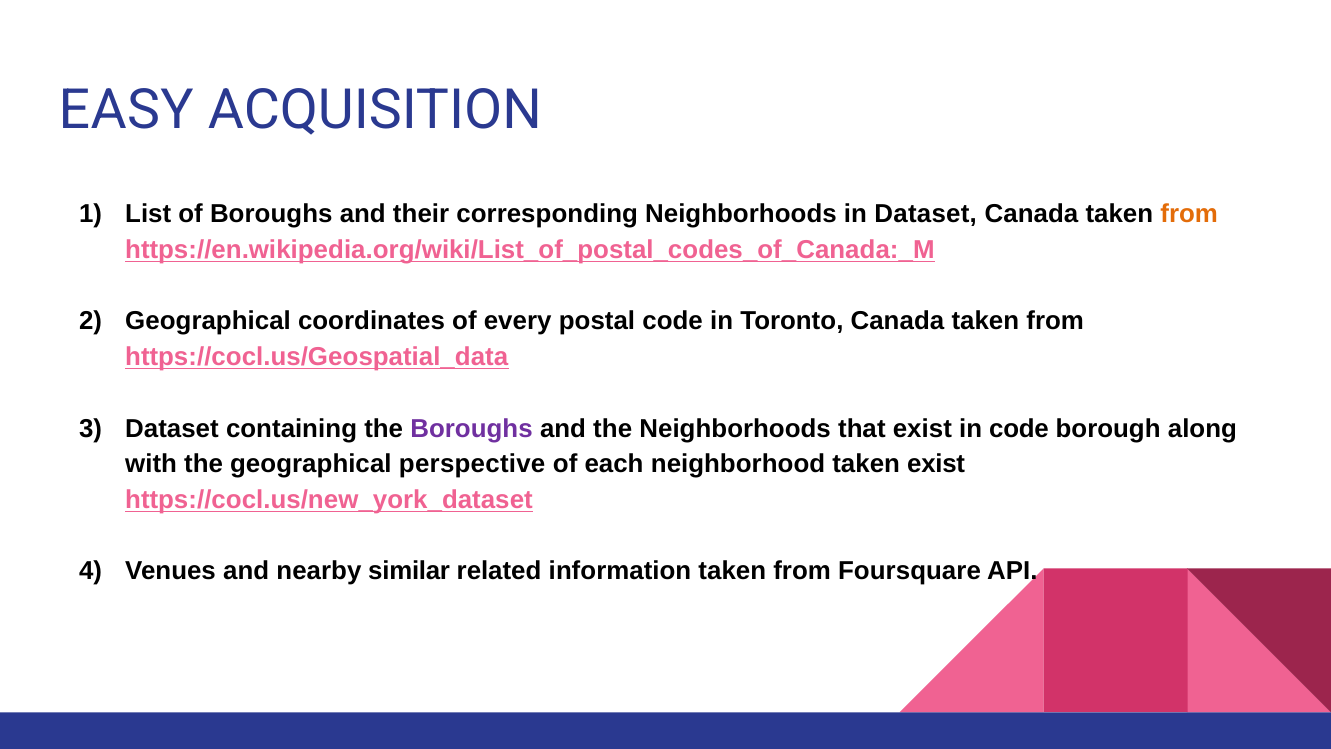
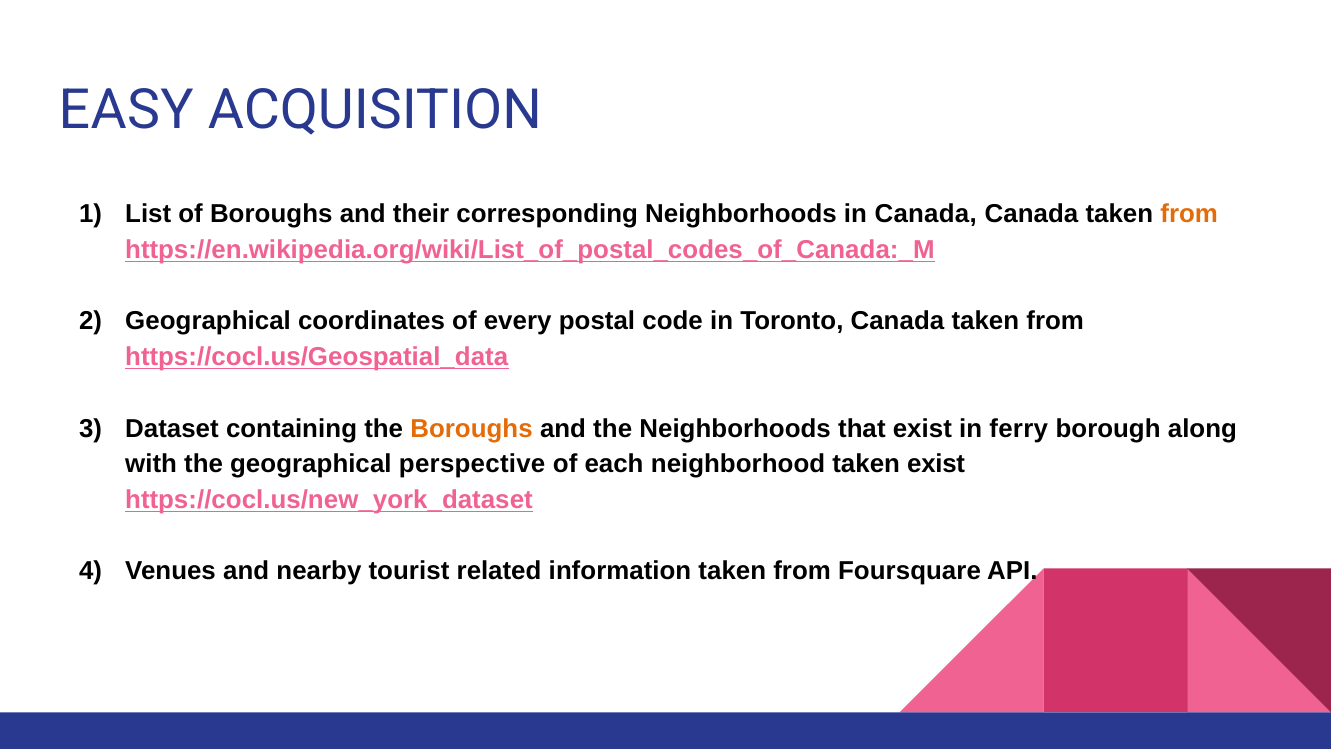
in Dataset: Dataset -> Canada (926, 214)
Boroughs colour: purple -> orange (472, 428)
in code: code -> ferry (1019, 428)
similar: similar -> tourist (409, 571)
